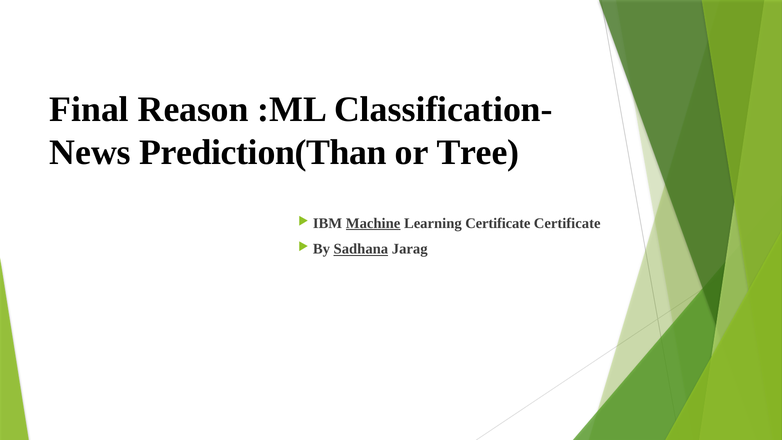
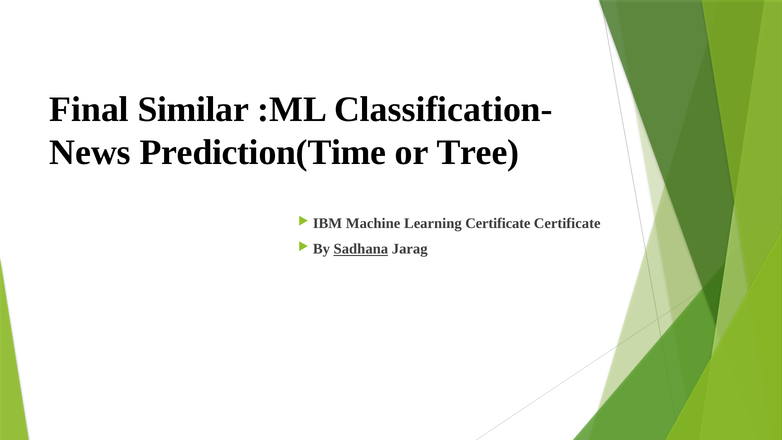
Reason: Reason -> Similar (193, 109)
Prediction(Than: Prediction(Than -> Prediction(Time (263, 152)
Machine underline: present -> none (373, 223)
